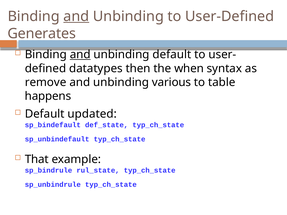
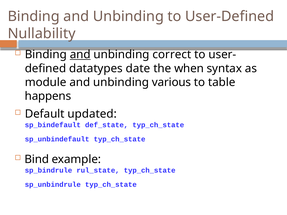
and underline: present -> none (76, 16)
Generates: Generates -> Nullability (42, 34)
unbinding default: default -> correct (172, 55)
then: then -> date (138, 68)
remove: remove -> module (46, 82)
That: That -> Bind (37, 160)
